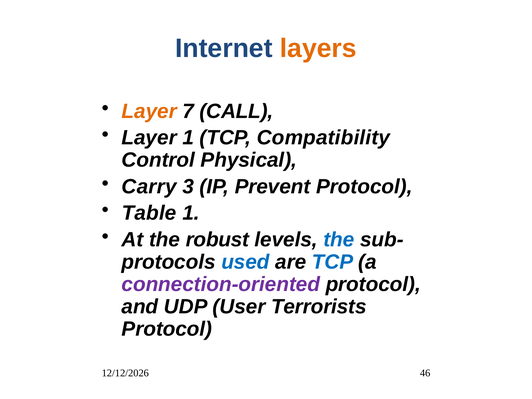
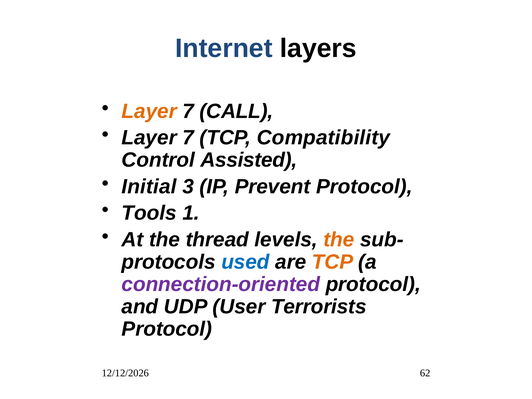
layers colour: orange -> black (318, 48)
1: 1 -> 7 (188, 138)
Physical: Physical -> Assisted (249, 160)
Carry: Carry -> Initial (149, 187)
Table: Table -> Tools (149, 213)
robust: robust -> thread (217, 240)
the colour: blue -> orange (339, 240)
TCP colour: blue -> orange (333, 262)
46: 46 -> 62 (425, 373)
